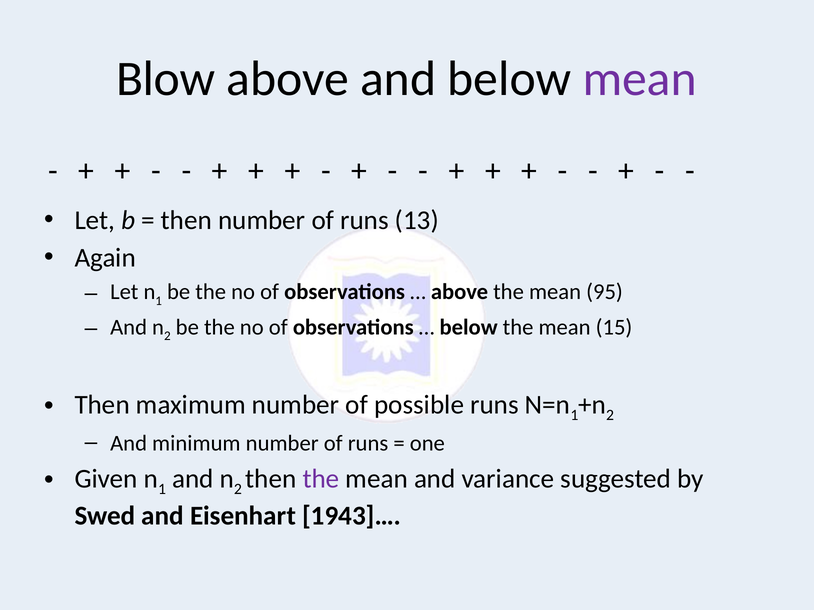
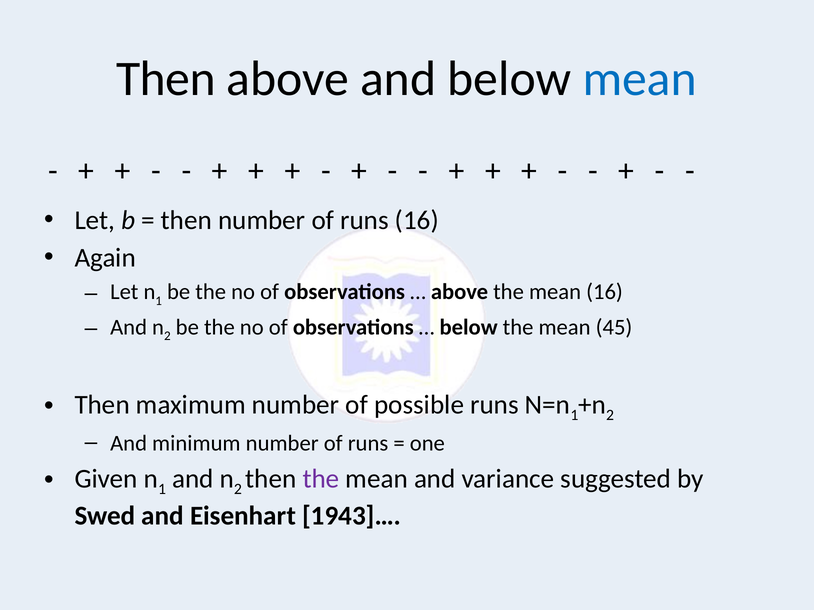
Blow: Blow -> Then (166, 79)
mean colour: purple -> blue (640, 79)
runs 13: 13 -> 16 (417, 220)
mean 95: 95 -> 16 (605, 292)
15: 15 -> 45 (614, 328)
